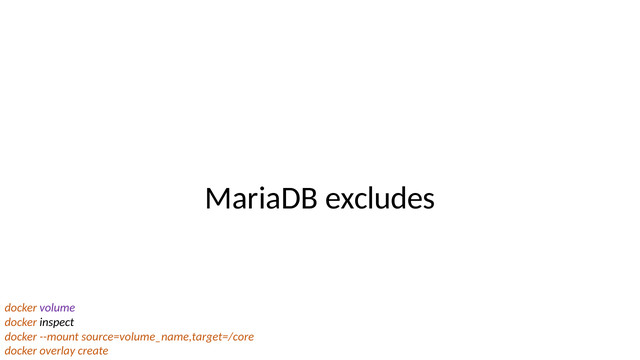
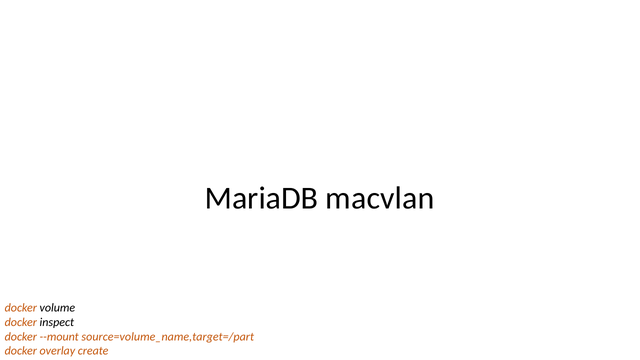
excludes: excludes -> macvlan (380, 198)
volume colour: purple -> black (57, 308)
source=volume_name,target=/core: source=volume_name,target=/core -> source=volume_name,target=/part (168, 337)
